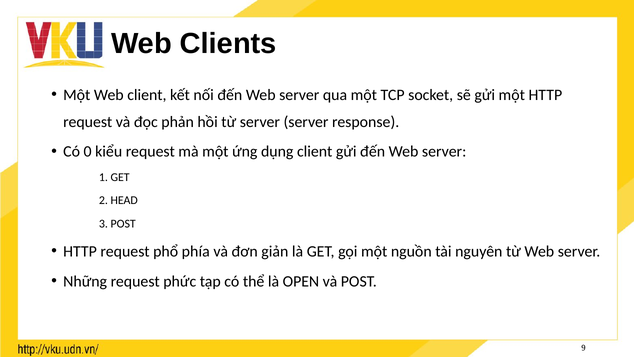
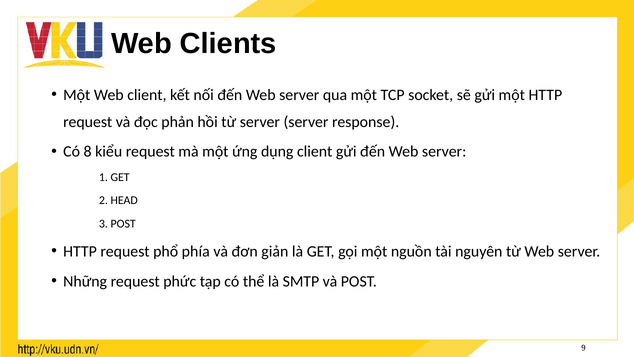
0: 0 -> 8 (88, 152)
OPEN: OPEN -> SMTP (301, 281)
